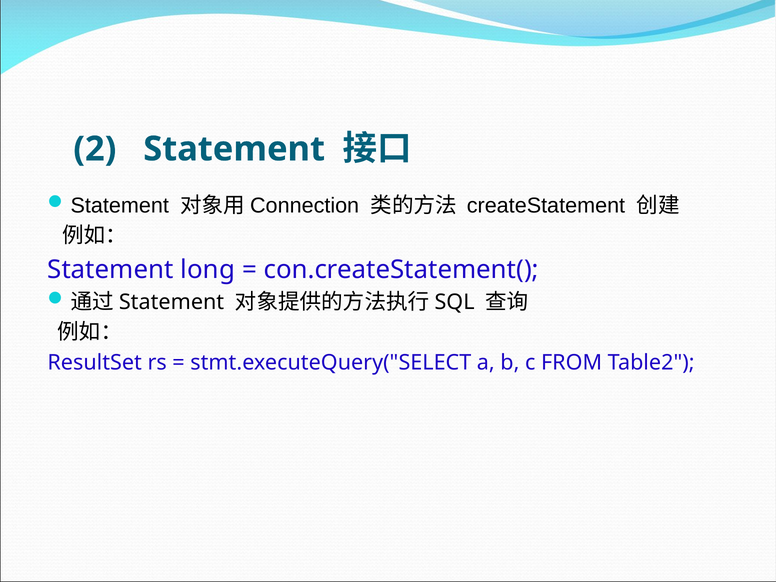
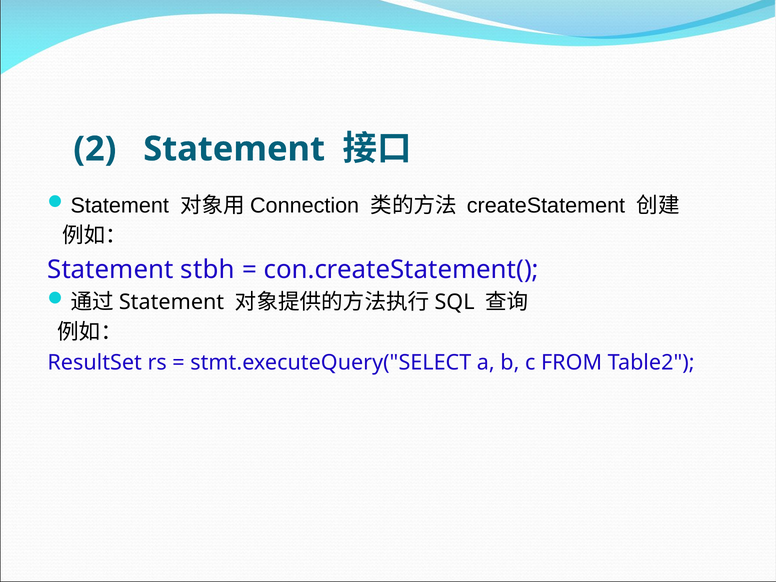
long: long -> stbh (208, 270)
